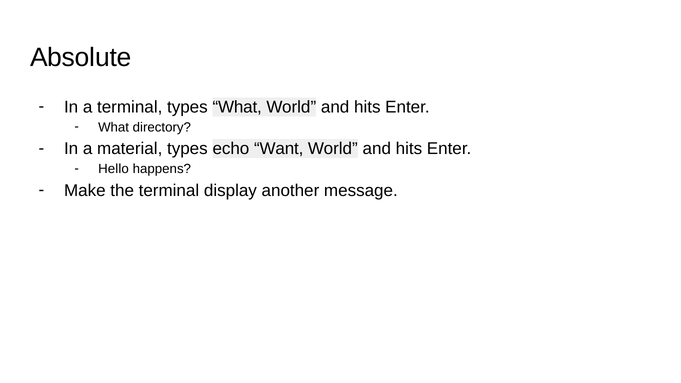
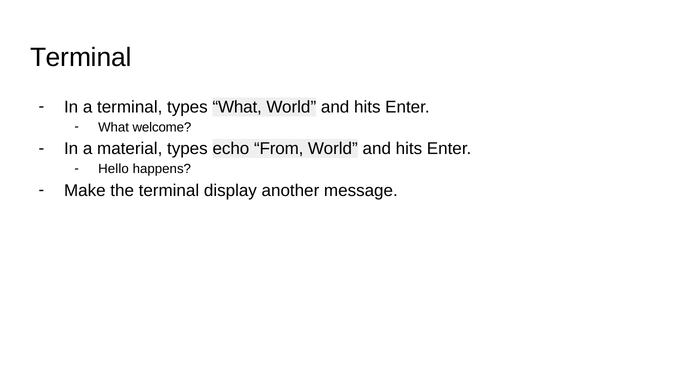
Absolute: Absolute -> Terminal (81, 58)
directory: directory -> welcome (162, 127)
Want: Want -> From (279, 149)
